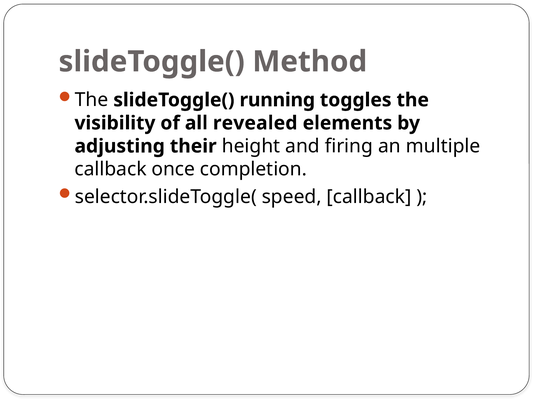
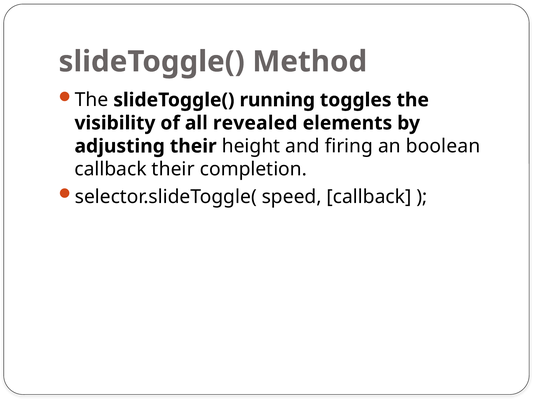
multiple: multiple -> boolean (443, 146)
callback once: once -> their (173, 169)
